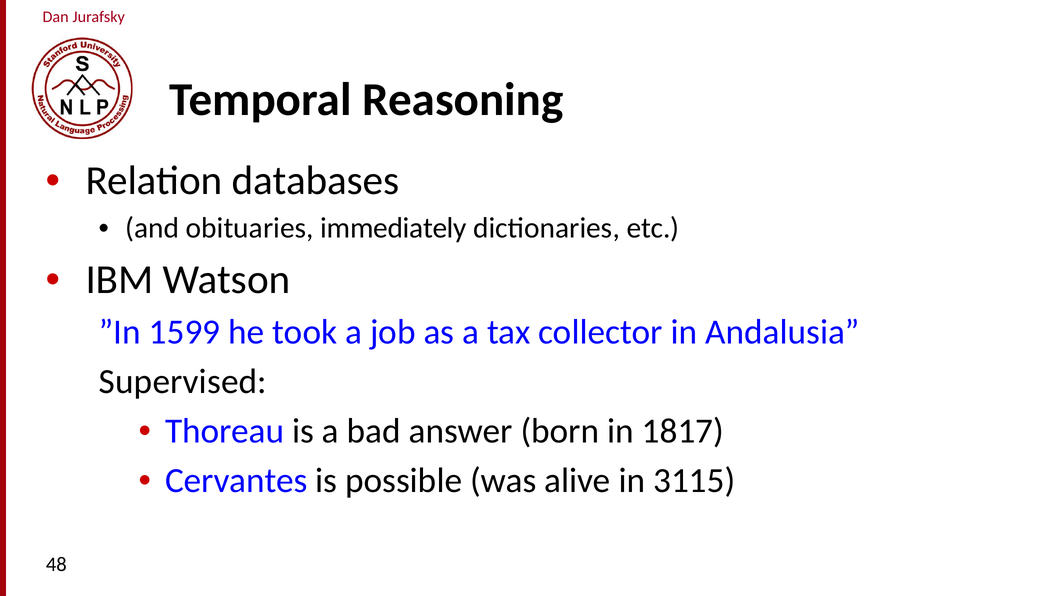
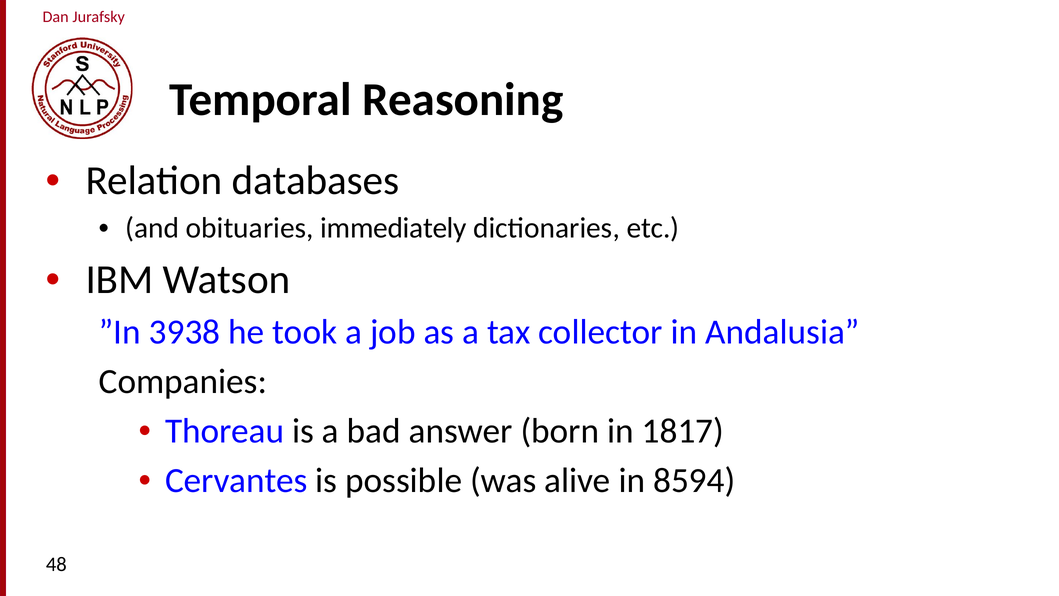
1599: 1599 -> 3938 (185, 332)
Supervised: Supervised -> Companies (183, 382)
3115: 3115 -> 8594 (694, 480)
